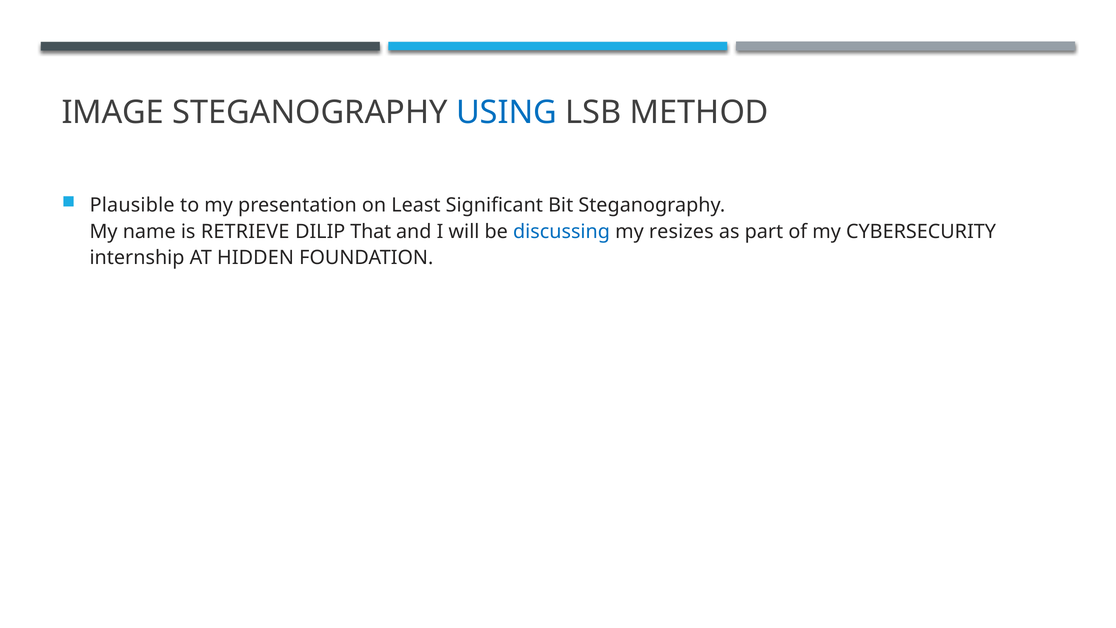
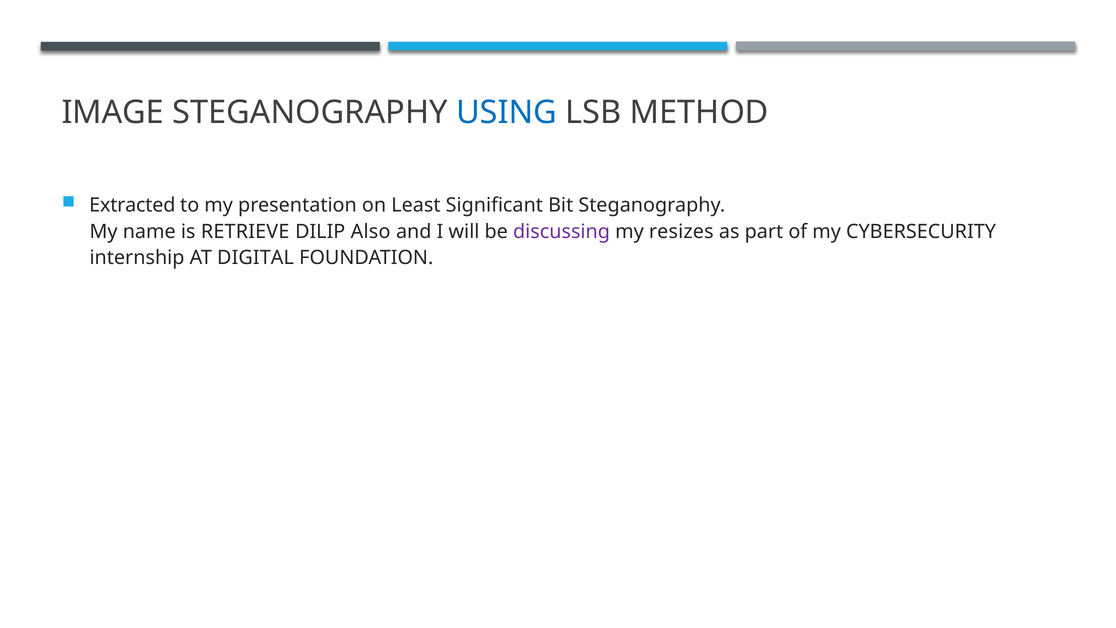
Plausible: Plausible -> Extracted (132, 205)
That: That -> Also (371, 231)
discussing colour: blue -> purple (562, 231)
HIDDEN: HIDDEN -> DIGITAL (256, 258)
